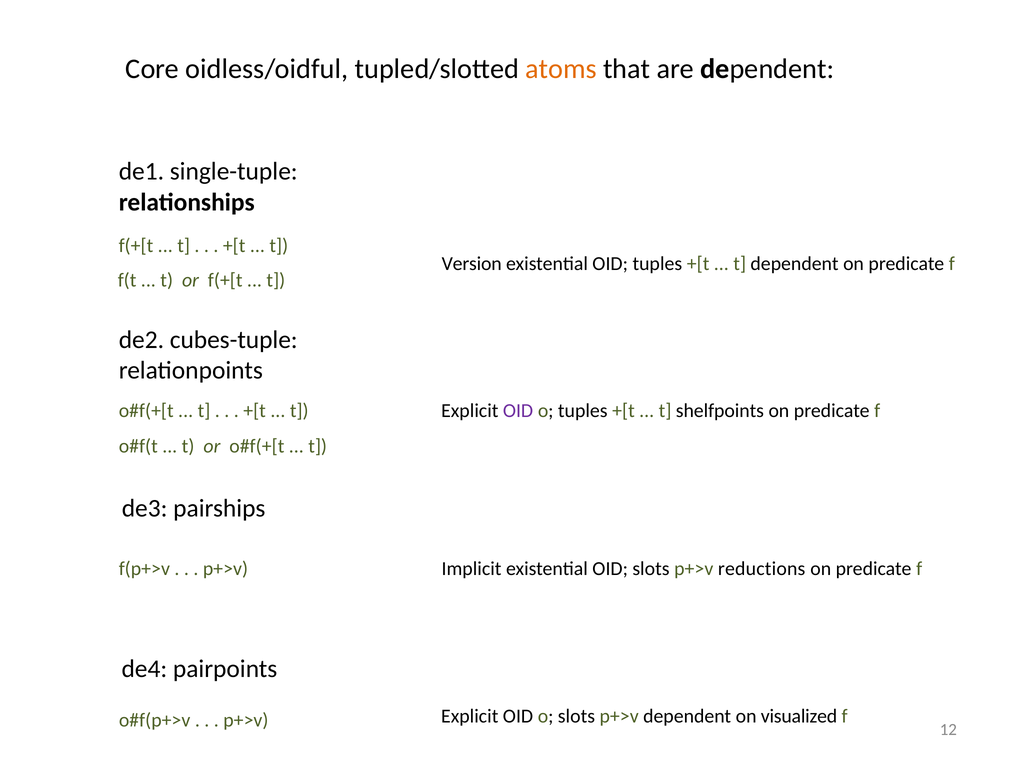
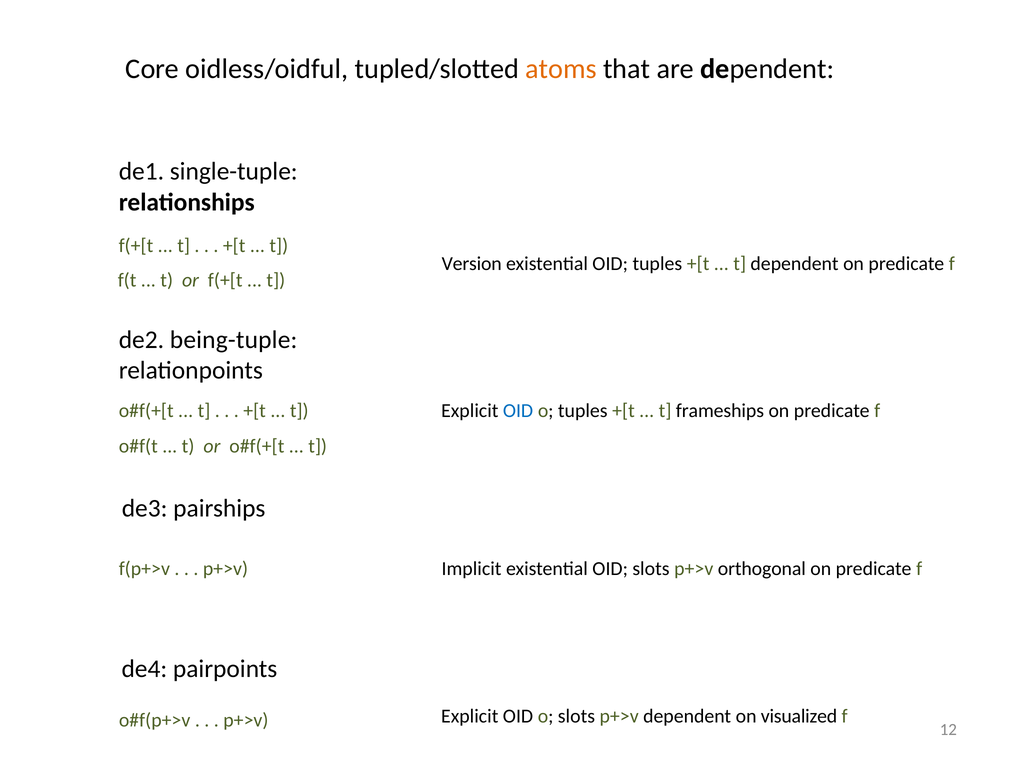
cubes-tuple: cubes-tuple -> being-tuple (234, 340)
OID colour: purple -> blue (518, 410)
shelfpoints: shelfpoints -> frameships (720, 410)
reductions: reductions -> orthogonal (762, 568)
